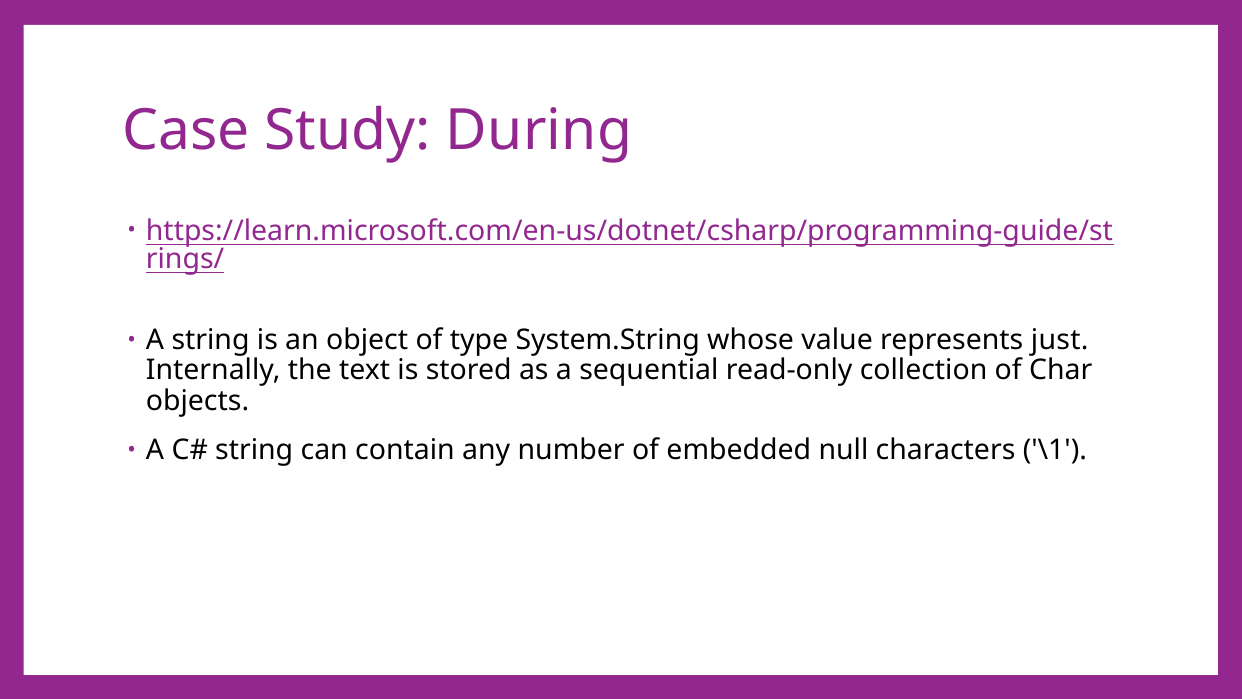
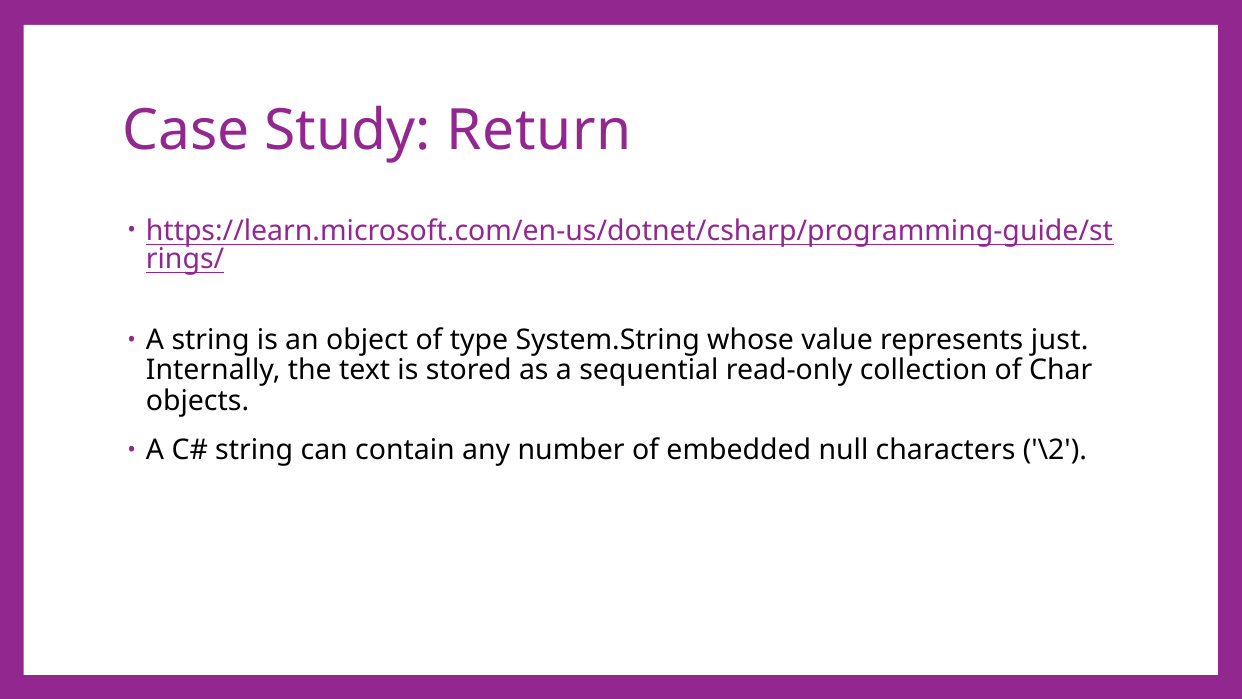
During: During -> Return (539, 131)
\1: \1 -> \2 (1055, 450)
